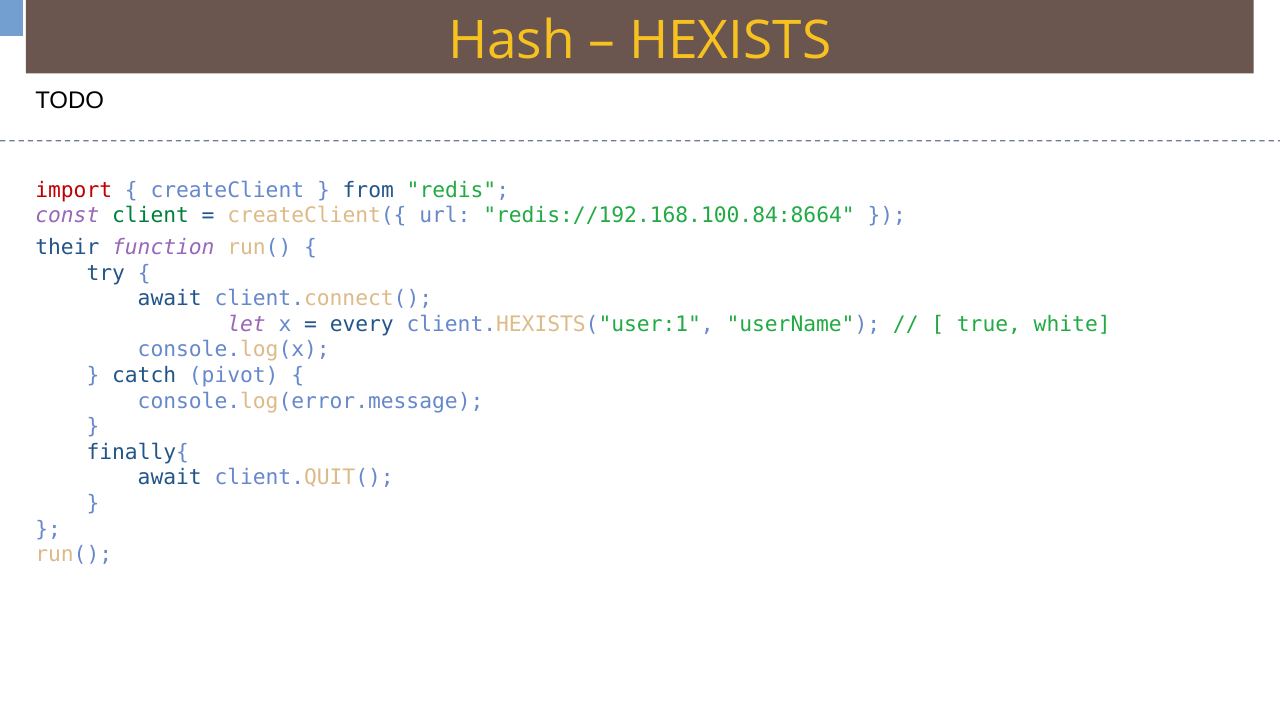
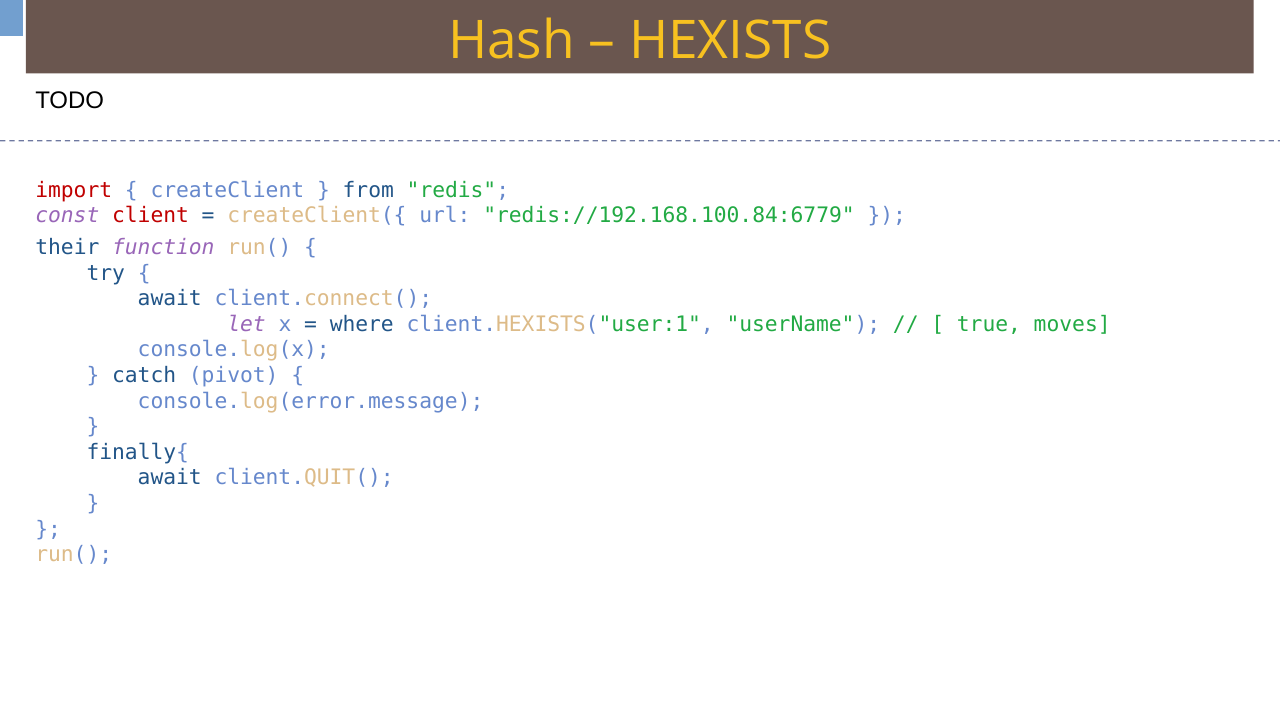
client colour: green -> red (151, 216)
redis://192.168.100.84:8664: redis://192.168.100.84:8664 -> redis://192.168.100.84:6779 (669, 216)
every: every -> where (362, 324)
white: white -> moves (1072, 324)
